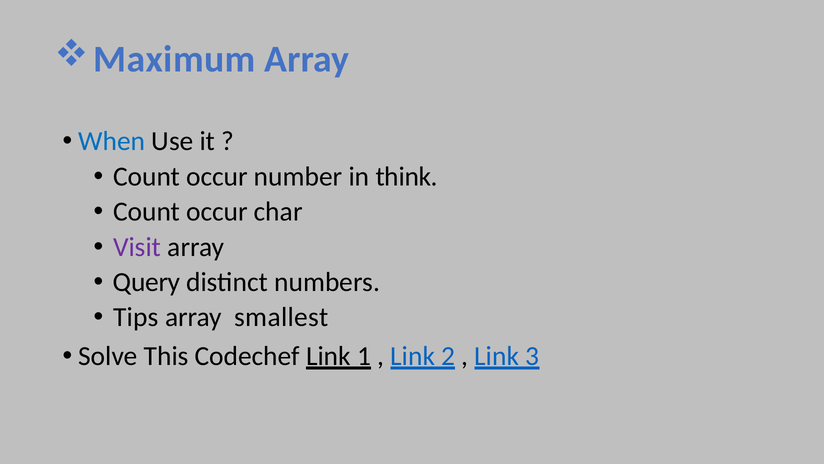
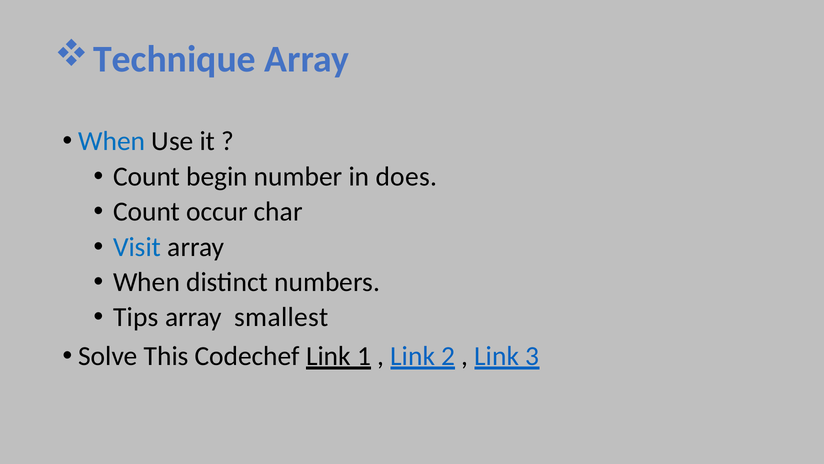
Maximum: Maximum -> Technique (175, 59)
occur: occur -> begin (217, 176)
think: think -> does (406, 176)
Visit colour: purple -> blue (137, 247)
Query: Query -> When (146, 282)
